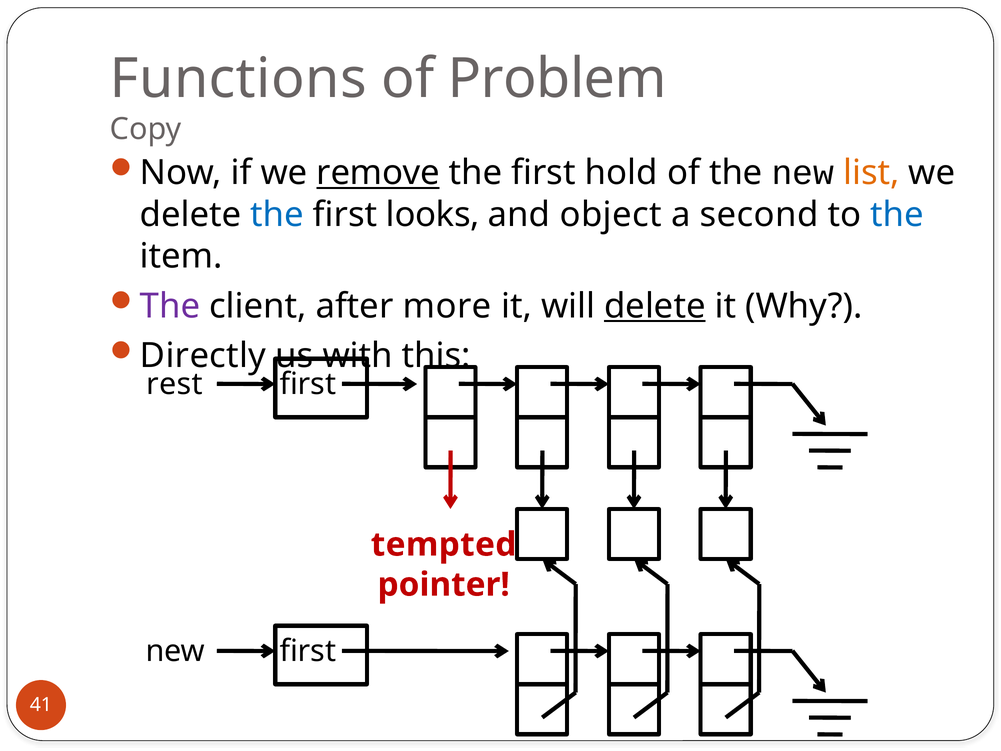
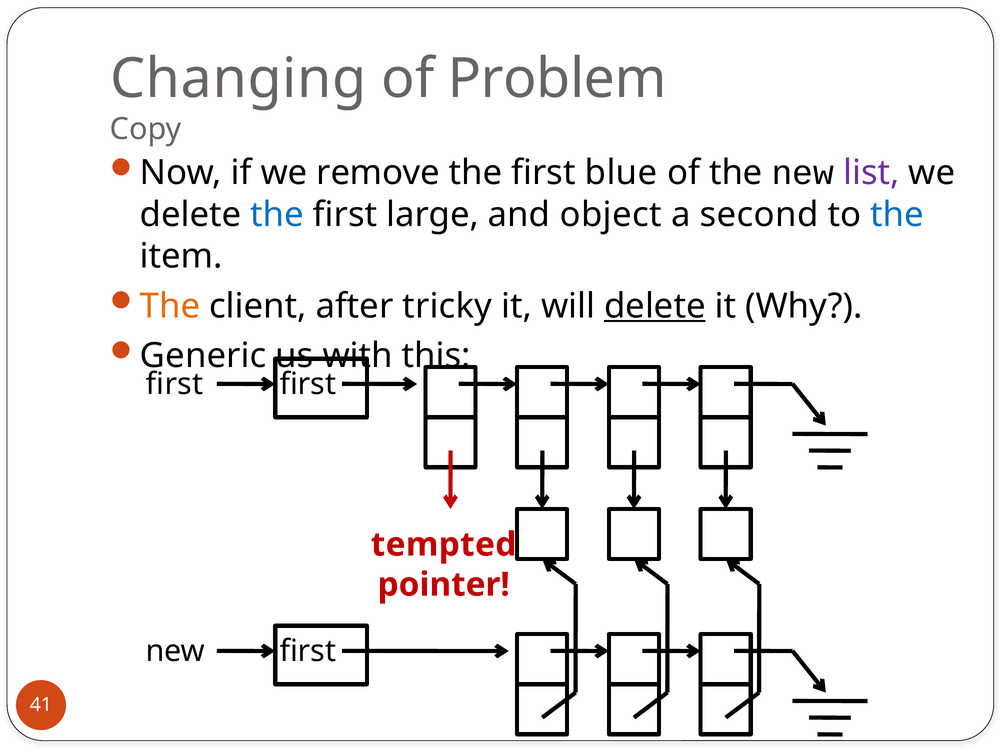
Functions: Functions -> Changing (238, 79)
remove underline: present -> none (378, 173)
hold: hold -> blue (621, 173)
list colour: orange -> purple (871, 173)
looks: looks -> large (433, 215)
The colour: purple -> orange (170, 306)
more: more -> tricky (447, 306)
Directly: Directly -> Generic (203, 356)
rest: rest -> first (174, 384)
